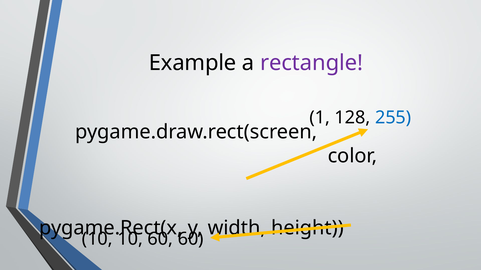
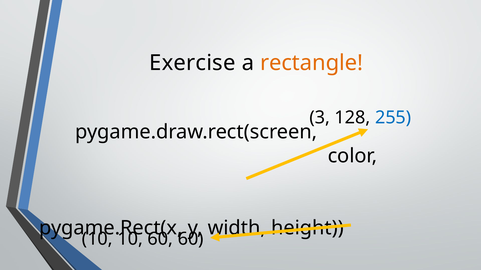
Example: Example -> Exercise (192, 63)
rectangle colour: purple -> orange (312, 63)
1: 1 -> 3 (320, 118)
